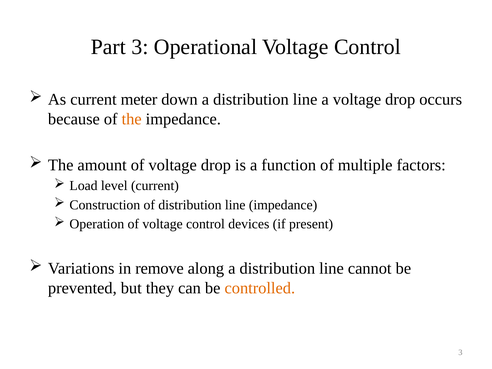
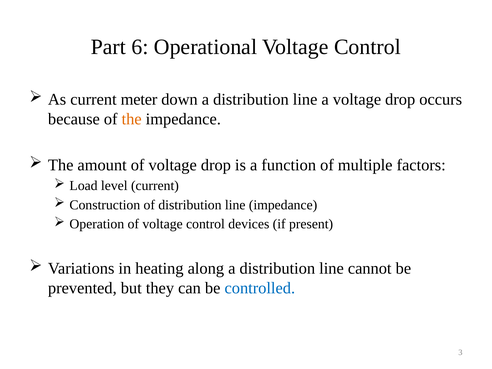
Part 3: 3 -> 6 (140, 47)
remove: remove -> heating (159, 269)
controlled colour: orange -> blue (260, 288)
